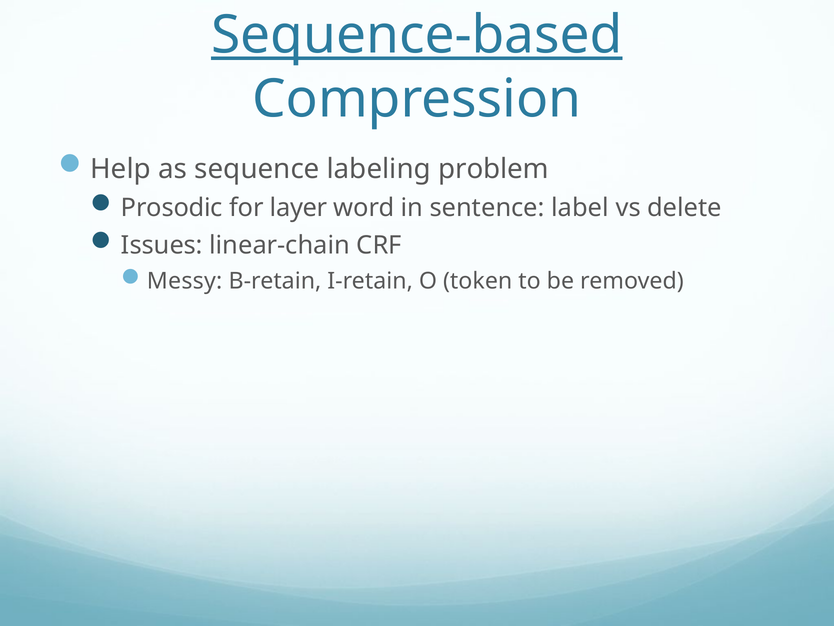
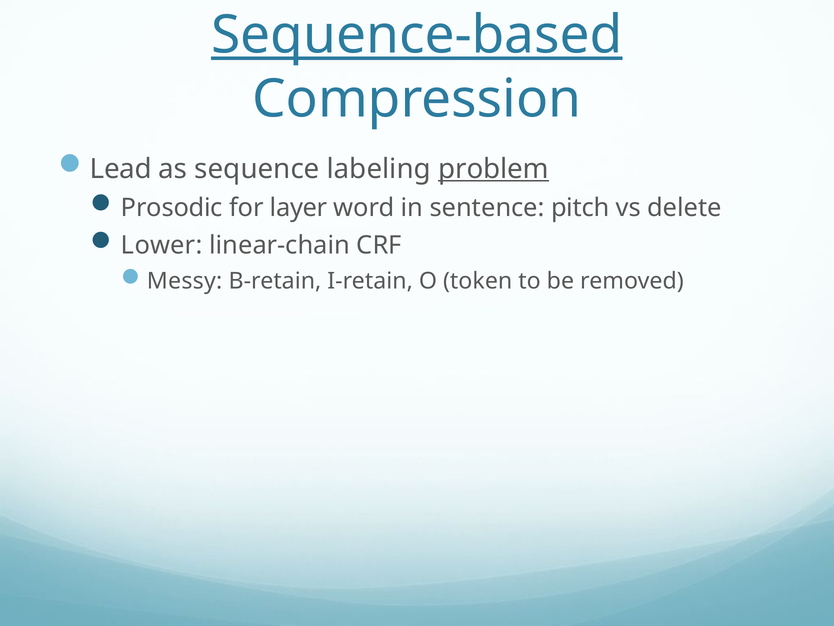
Help: Help -> Lead (121, 169)
problem underline: none -> present (494, 169)
label: label -> pitch (580, 207)
Issues: Issues -> Lower (162, 245)
